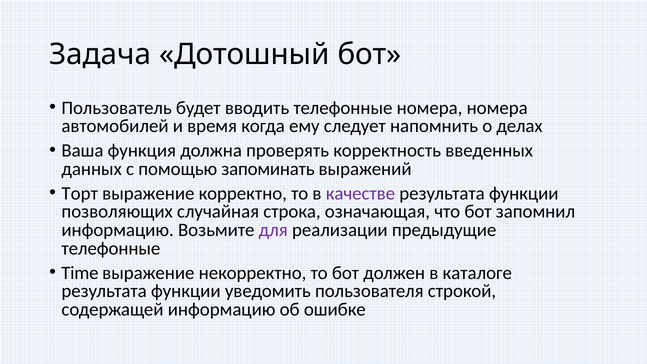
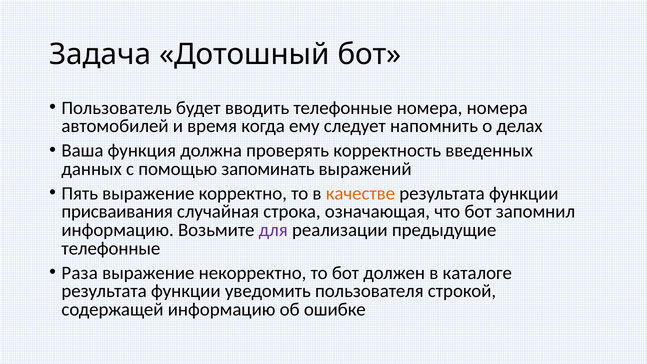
Торт: Торт -> Пять (80, 193)
качестве colour: purple -> orange (360, 193)
позволяющих: позволяющих -> присваивания (117, 212)
Time: Time -> Раза (80, 273)
